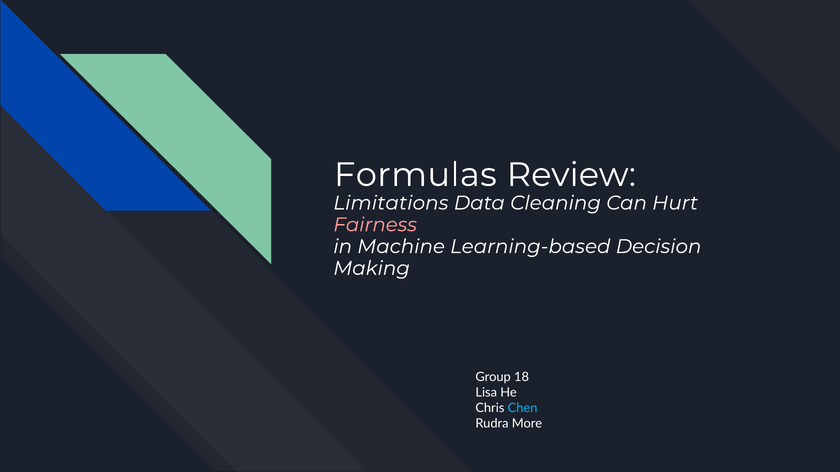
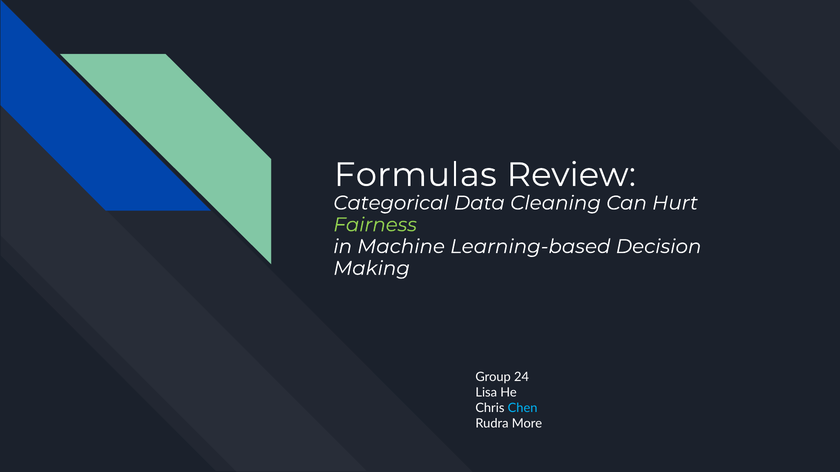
Limitations: Limitations -> Categorical (391, 203)
Fairness colour: pink -> light green (375, 225)
18: 18 -> 24 (522, 377)
